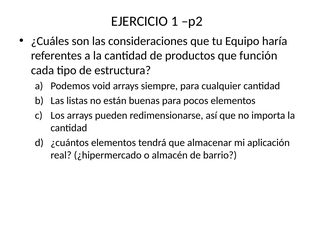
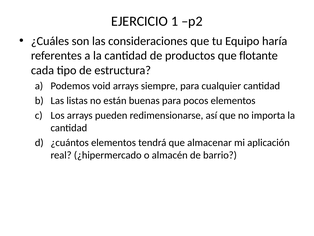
función: función -> flotante (259, 56)
